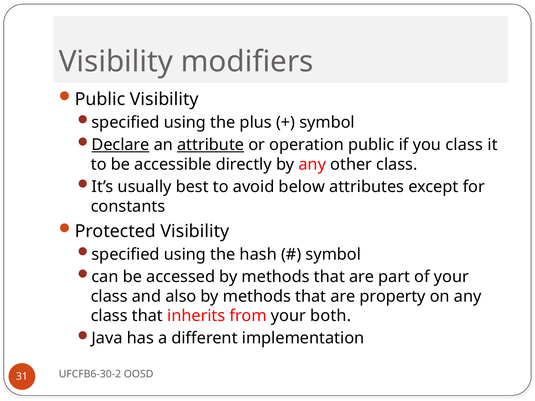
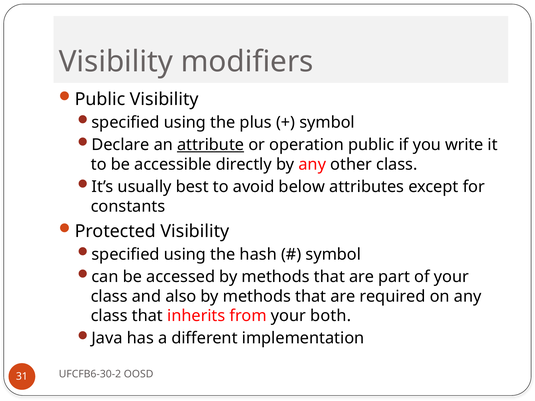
Declare underline: present -> none (121, 145)
you class: class -> write (464, 145)
property: property -> required (392, 296)
